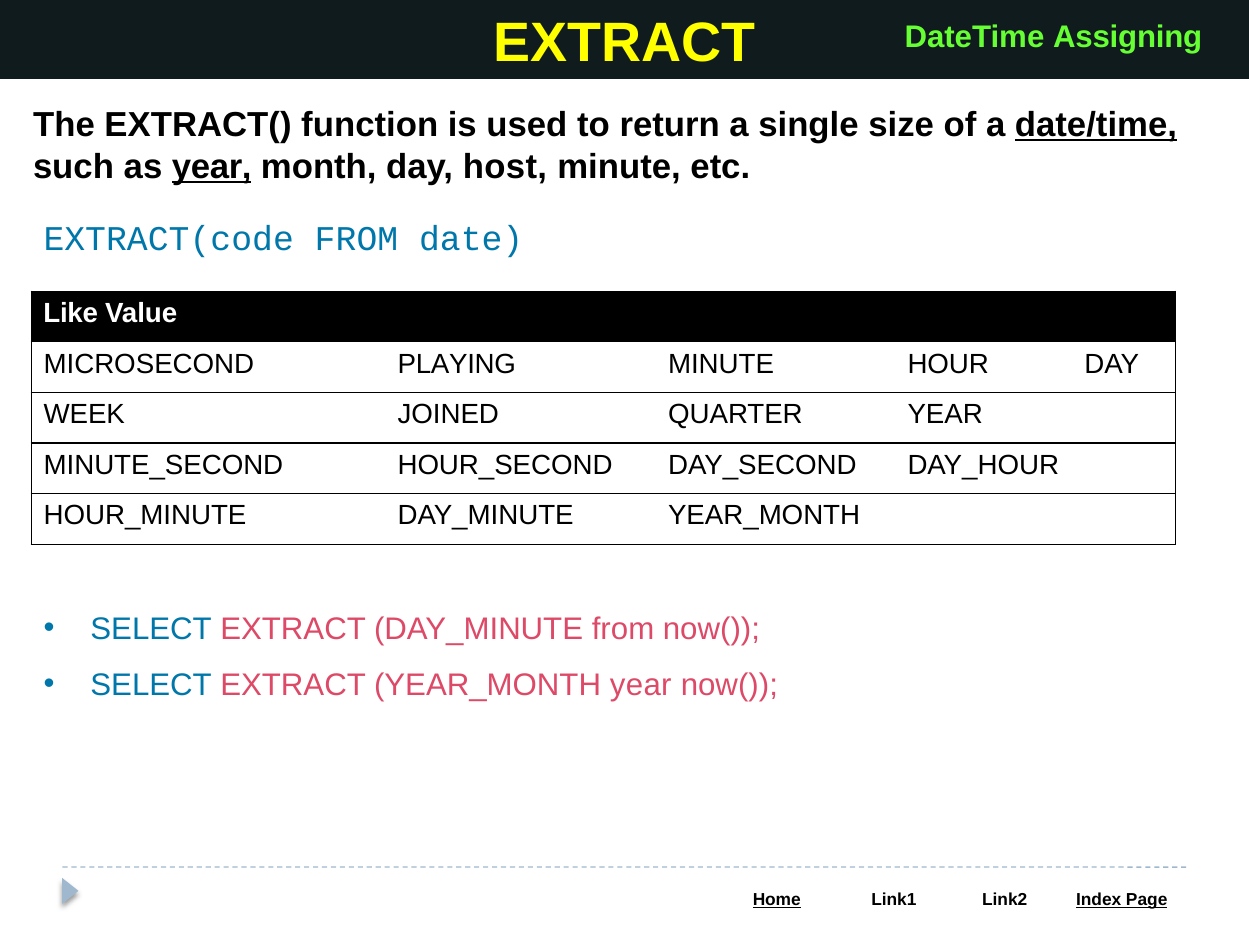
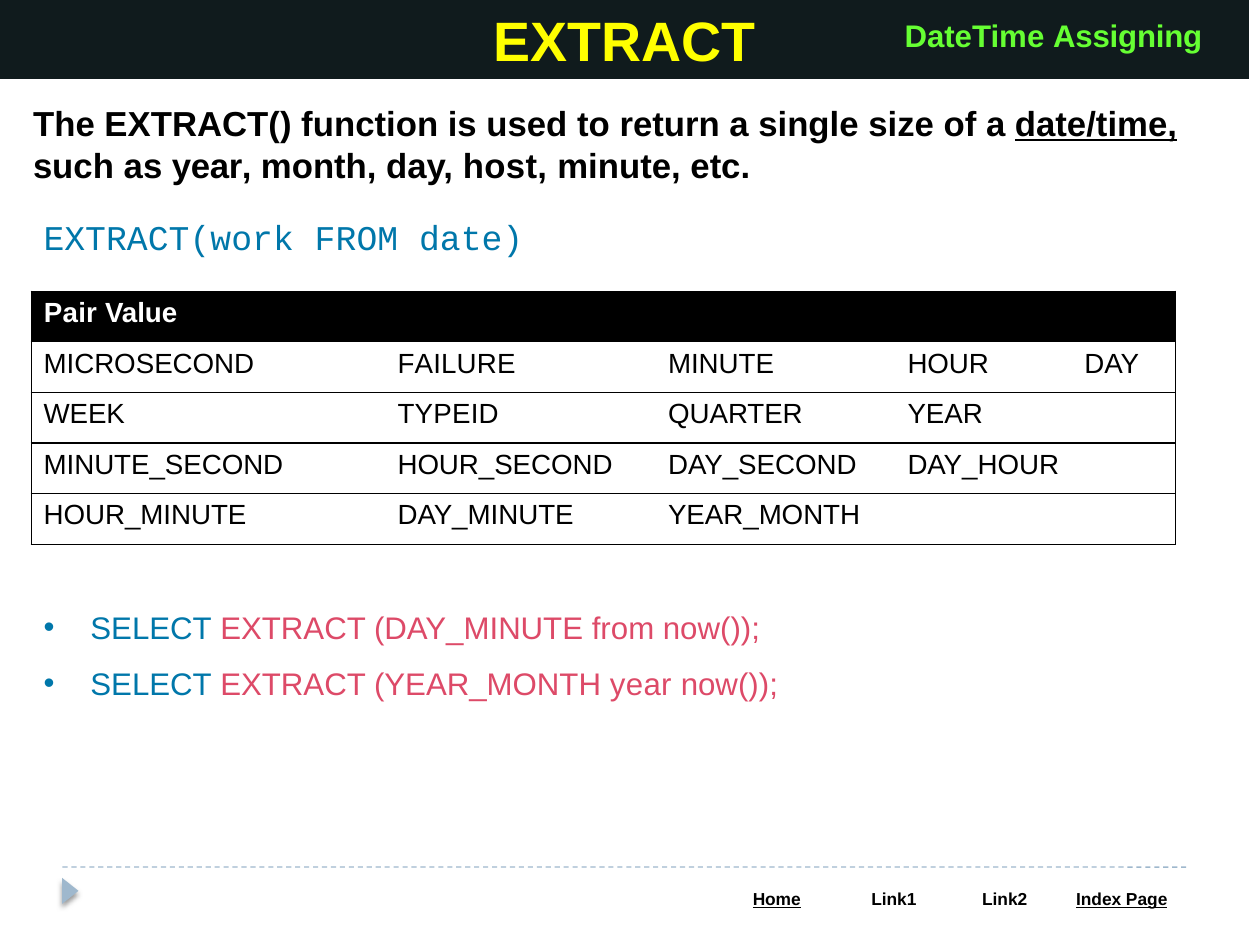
year underline: present -> none (212, 167)
EXTRACT(code: EXTRACT(code -> EXTRACT(work (169, 239)
Like: Like -> Pair (70, 314)
PLAYING: PLAYING -> FAILURE (457, 364)
JOINED: JOINED -> TYPEID (448, 415)
